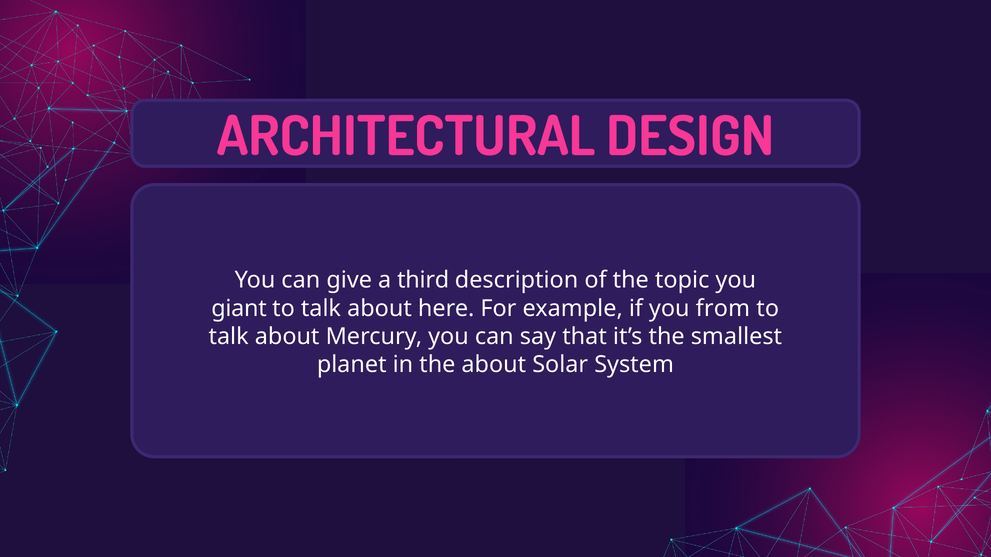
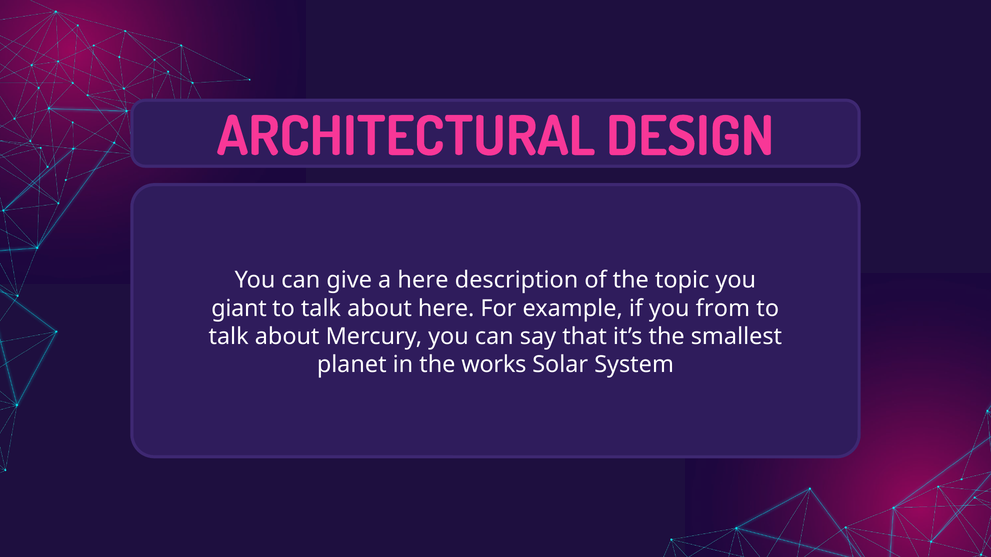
a third: third -> here (423, 280)
the about: about -> works (494, 365)
